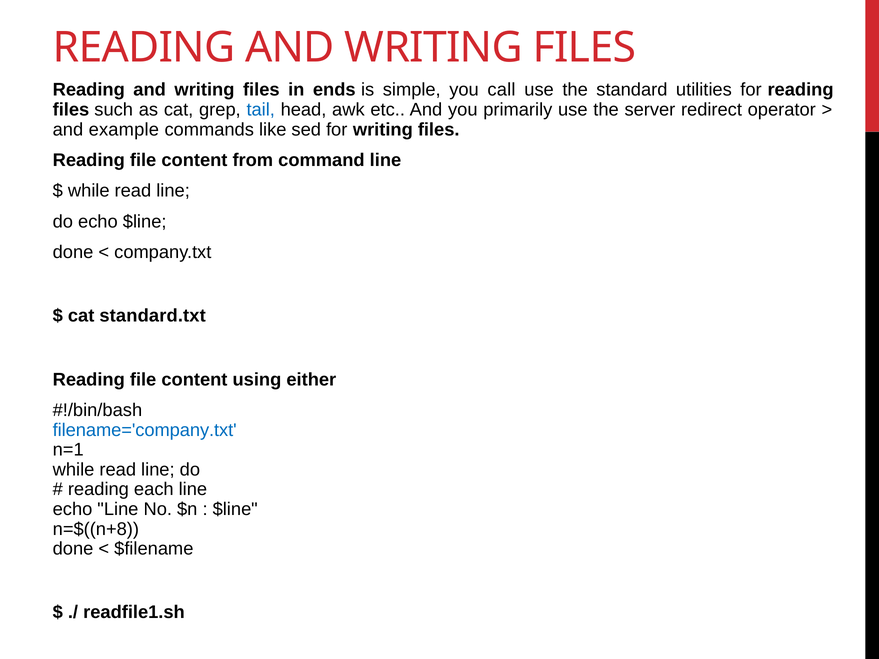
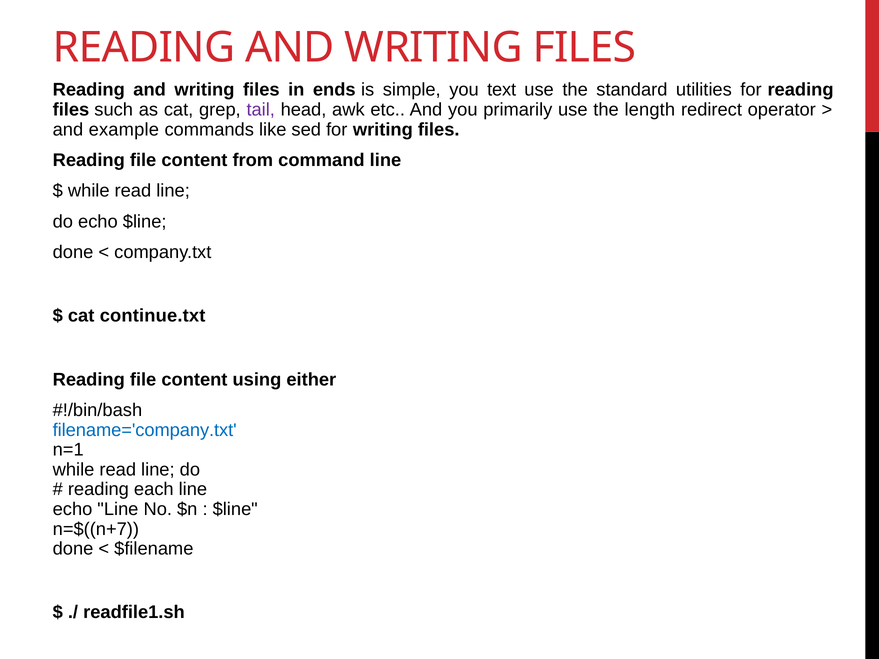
call: call -> text (502, 90)
tail colour: blue -> purple (261, 110)
server: server -> length (650, 110)
standard.txt: standard.txt -> continue.txt (153, 316)
n=$((n+8: n=$((n+8 -> n=$((n+7 (96, 529)
